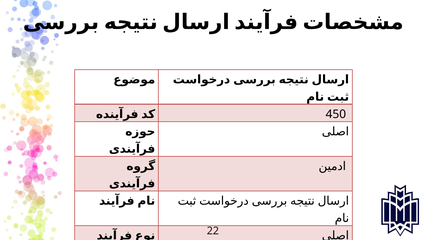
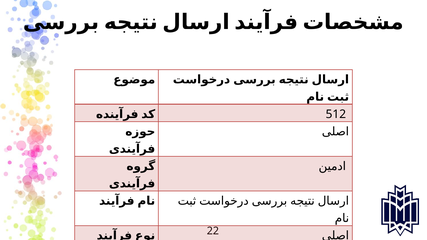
450: 450 -> 512 (336, 114)
